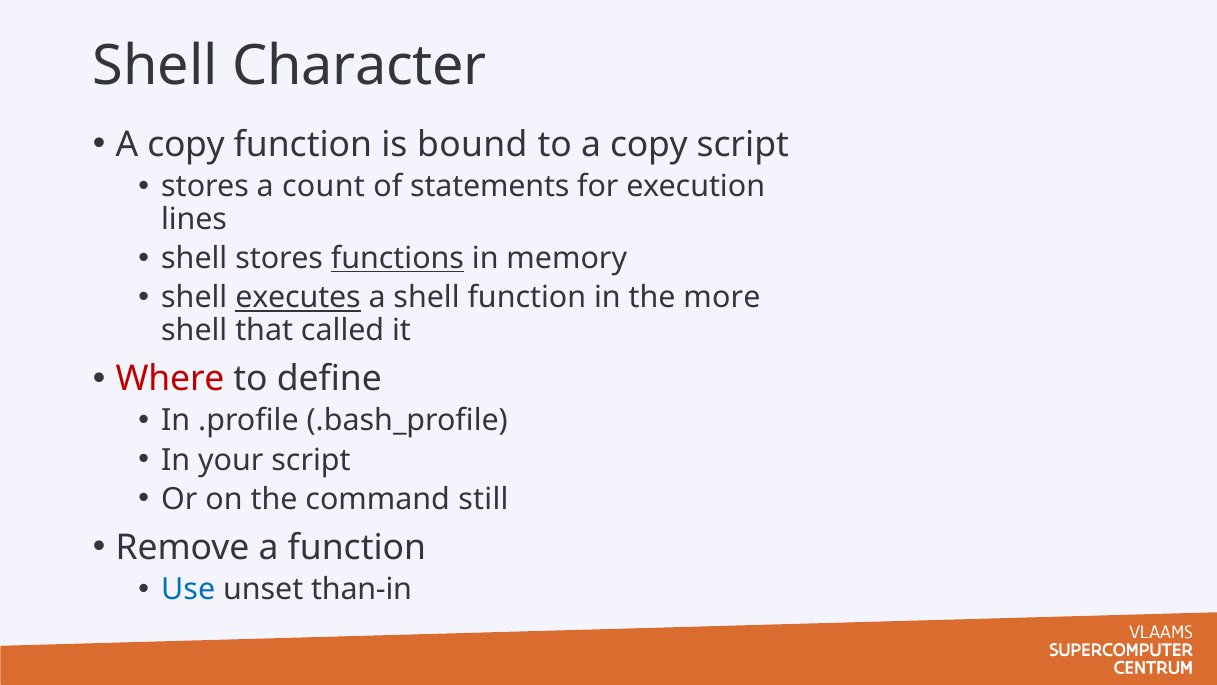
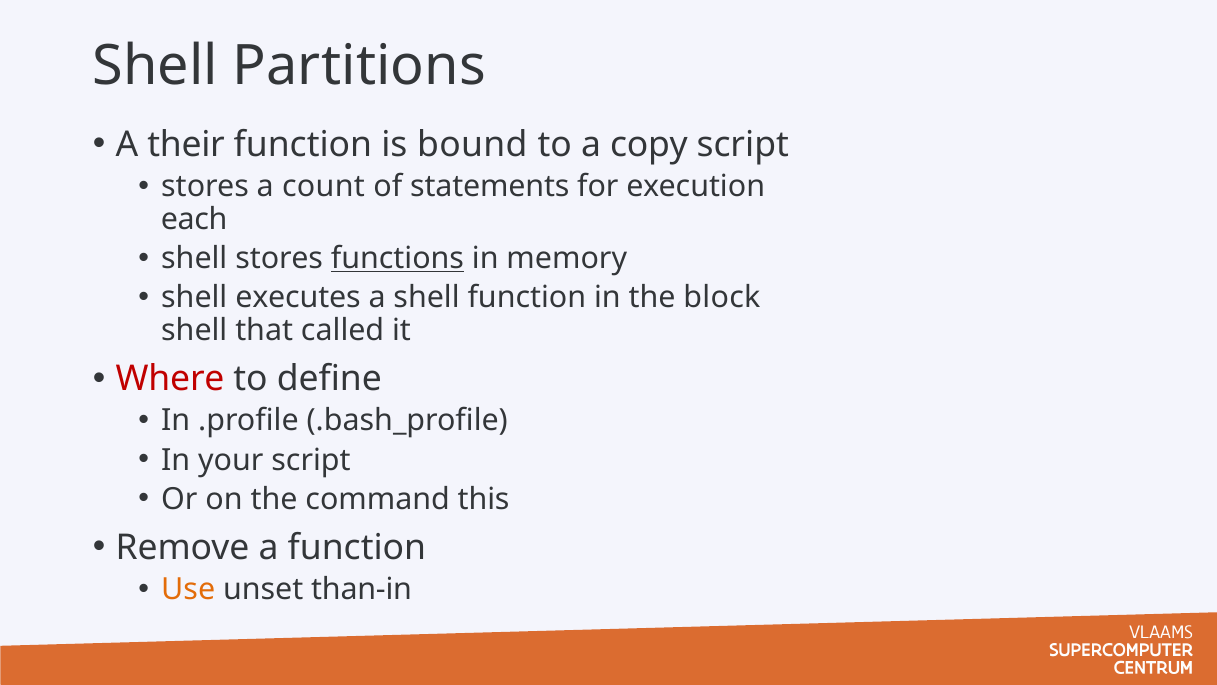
Character: Character -> Partitions (359, 66)
copy: copy -> their (186, 144)
lines: lines -> each (194, 219)
executes underline: present -> none (298, 297)
more: more -> block (722, 297)
still: still -> this (484, 499)
Use colour: blue -> orange (188, 589)
